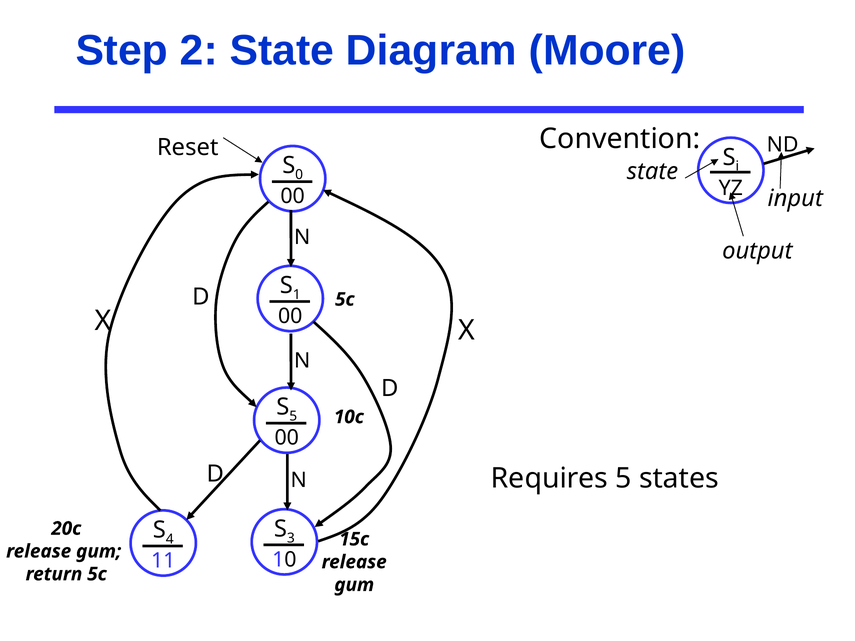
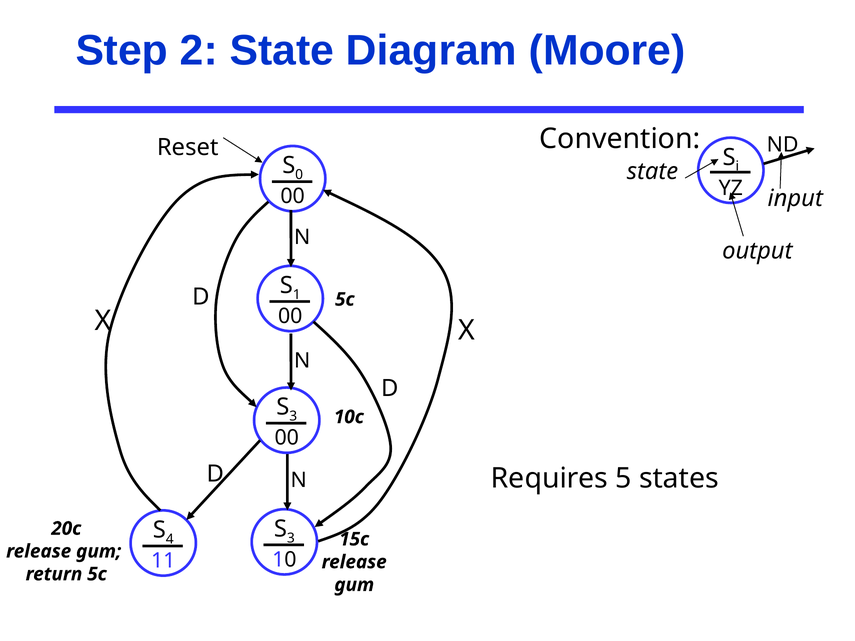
5: 5 -> 3 (293, 416)
